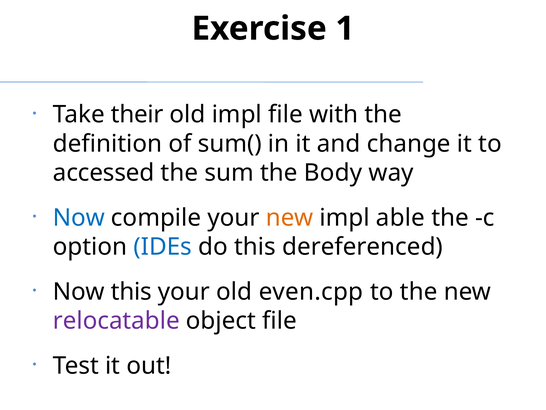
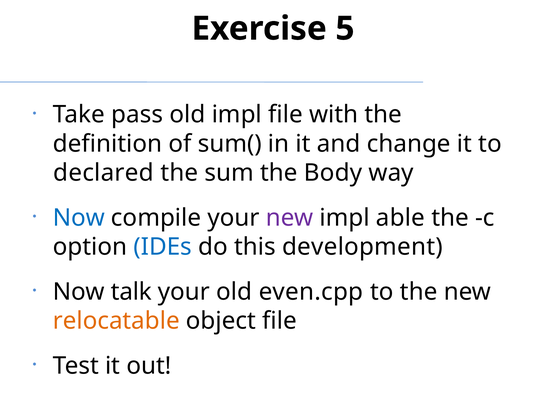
1: 1 -> 5 (345, 29)
their: their -> pass (137, 114)
accessed: accessed -> declared (104, 173)
new colour: orange -> purple (290, 218)
dereferenced: dereferenced -> development (362, 247)
Now this: this -> talk (131, 291)
relocatable colour: purple -> orange (116, 321)
